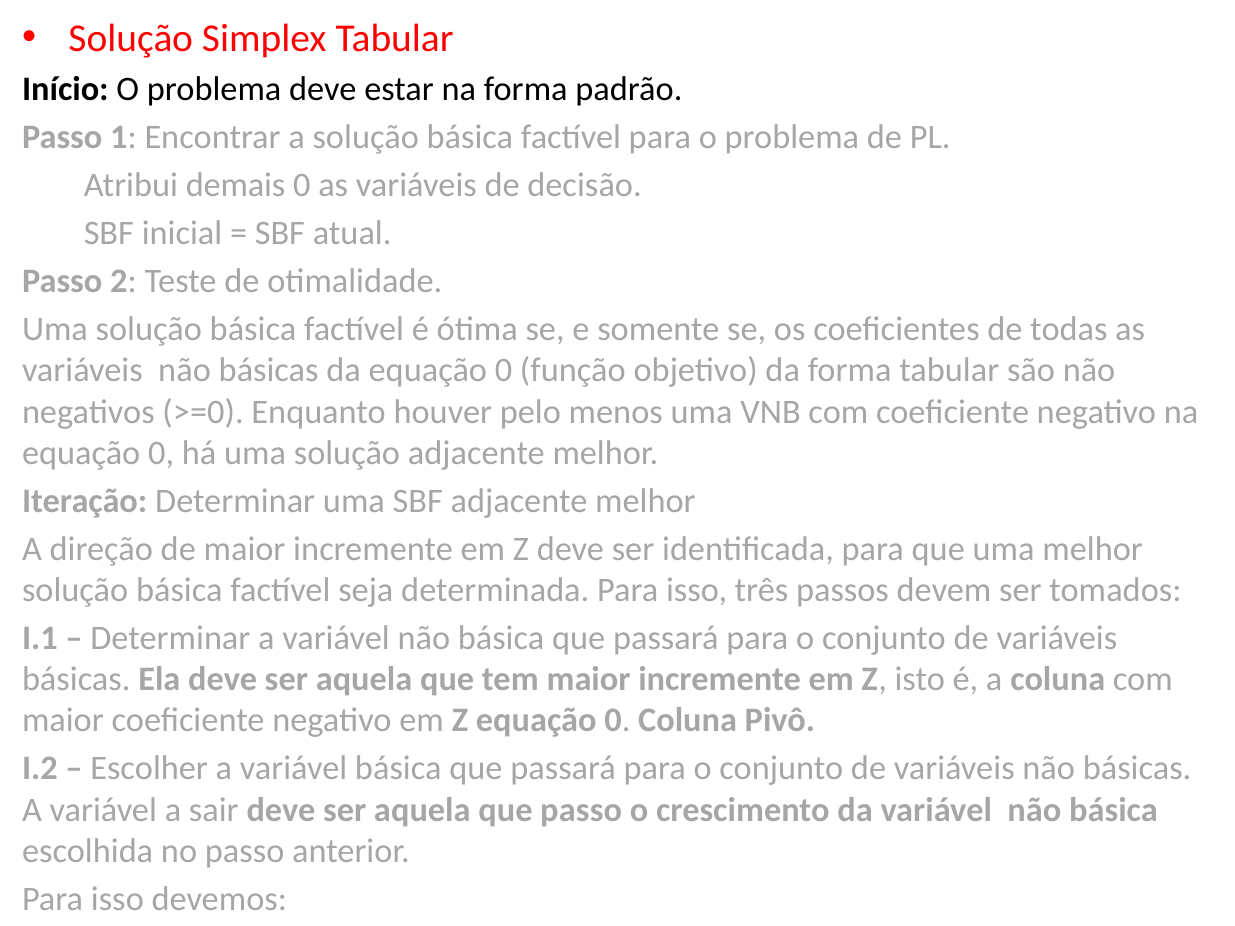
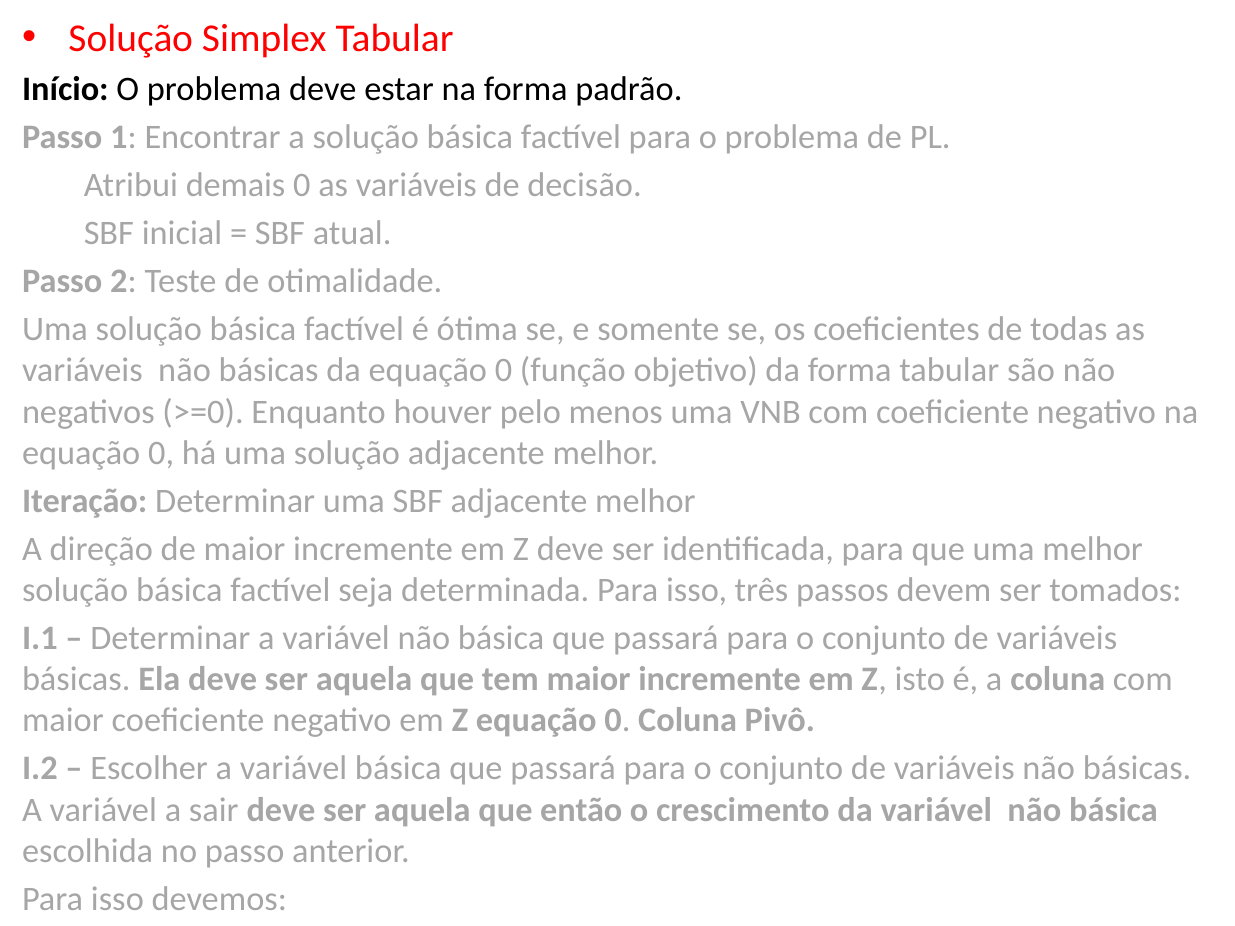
que passo: passo -> então (581, 810)
